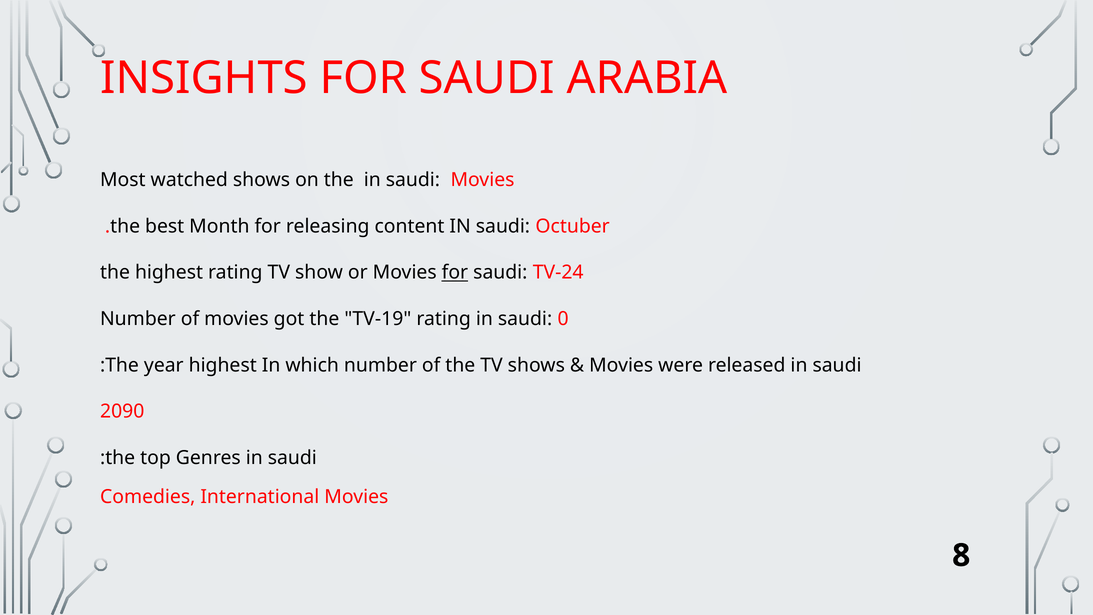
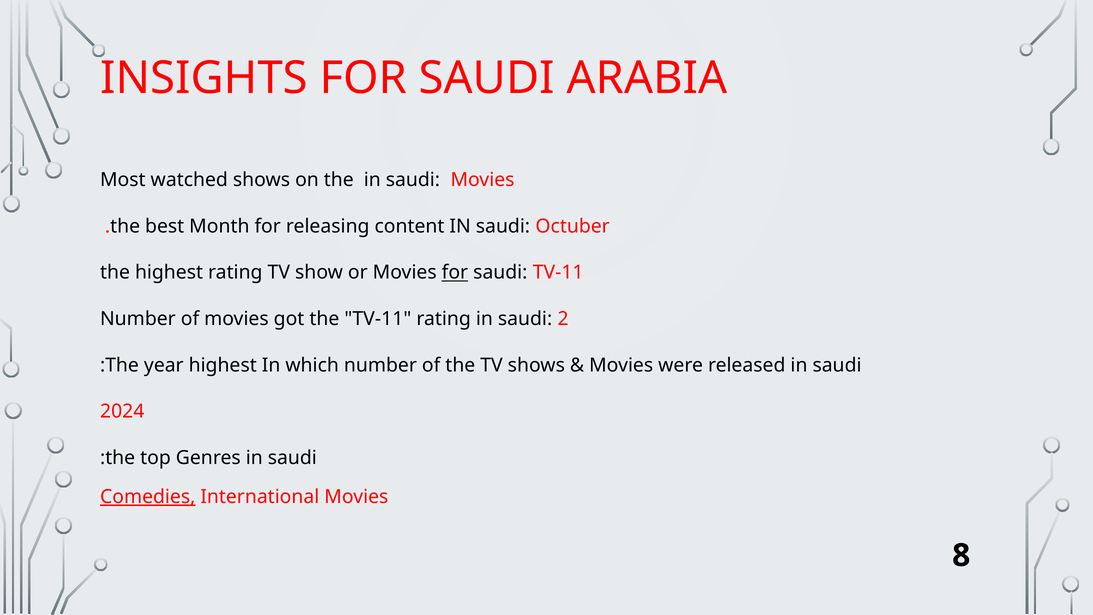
saudi TV-24: TV-24 -> TV-11 (558, 273)
the TV-19: TV-19 -> TV-11 (378, 319)
0: 0 -> 2 (563, 319)
2090: 2090 -> 2024 (122, 411)
Comedies underline: none -> present (148, 497)
